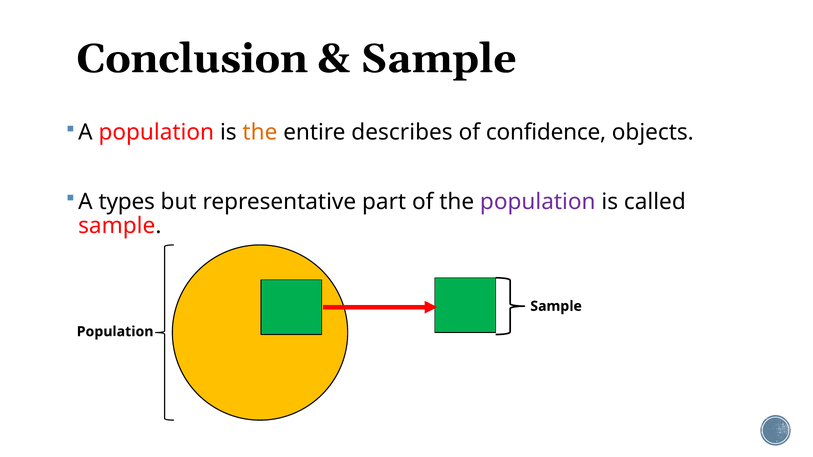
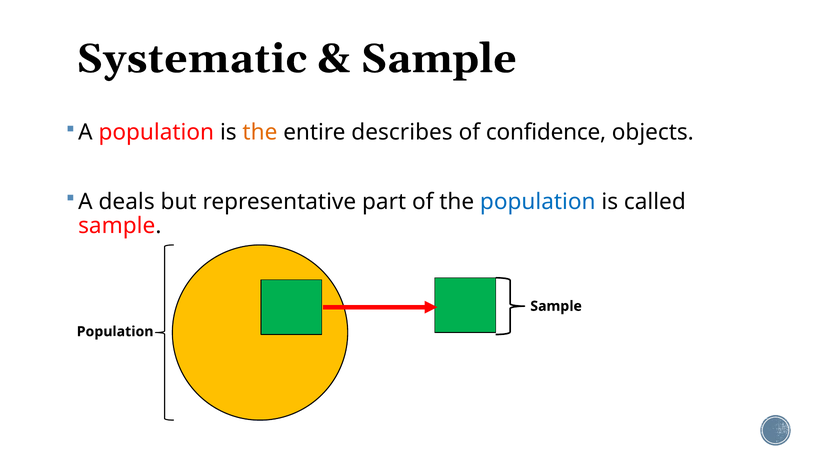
Conclusion: Conclusion -> Systematic (192, 59)
types: types -> deals (127, 202)
population colour: purple -> blue (538, 202)
